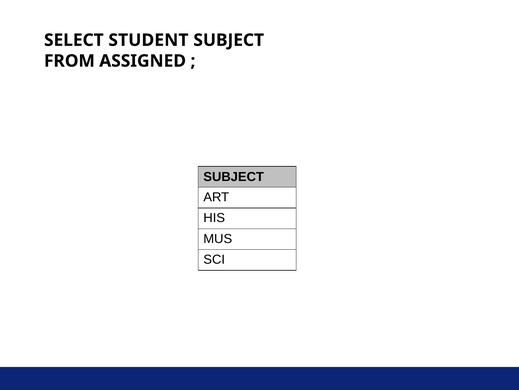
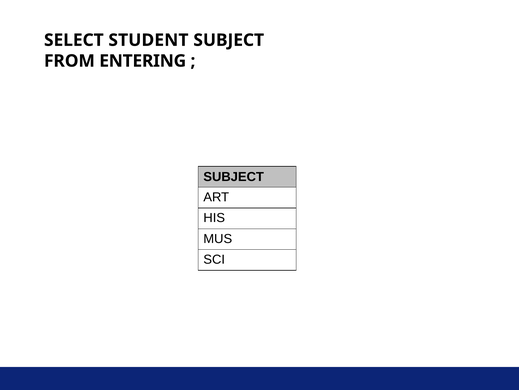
ASSIGNED: ASSIGNED -> ENTERING (143, 61)
